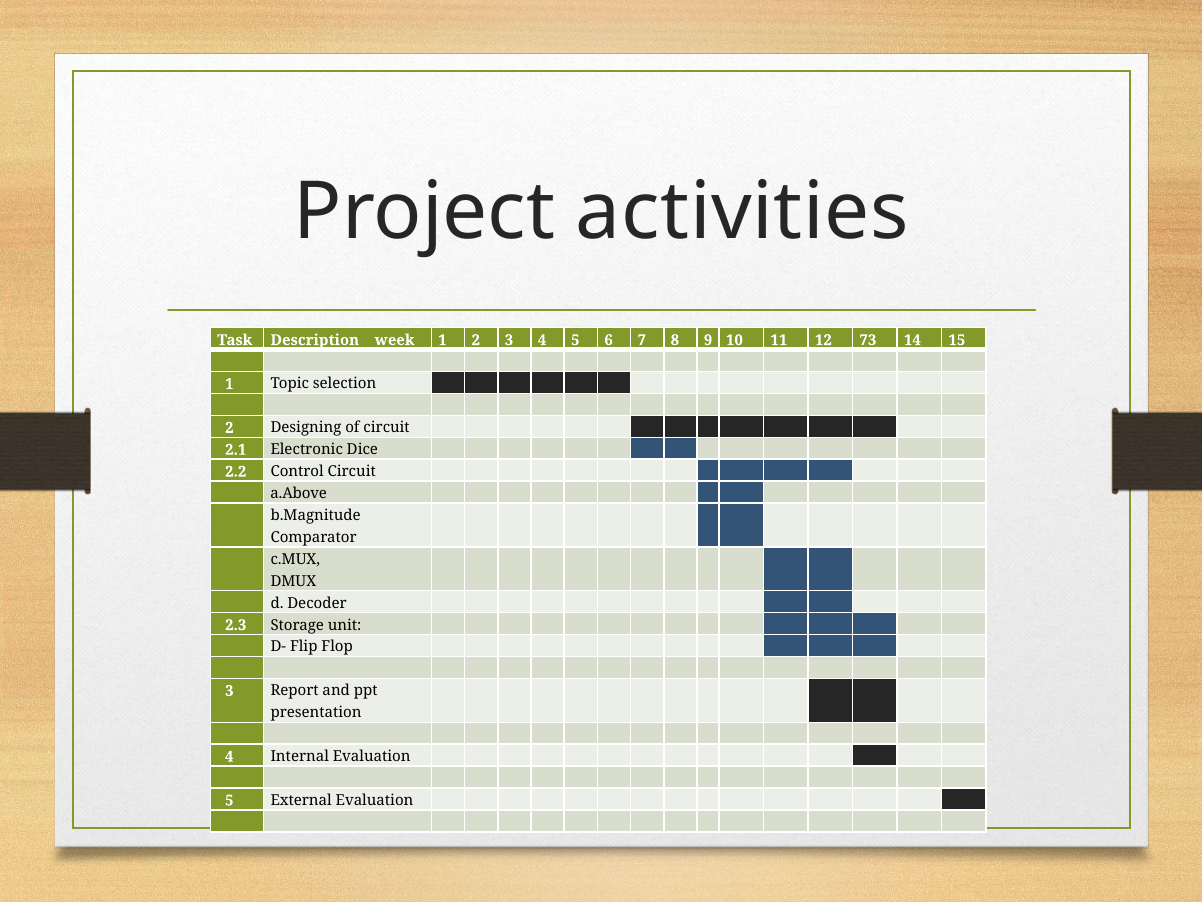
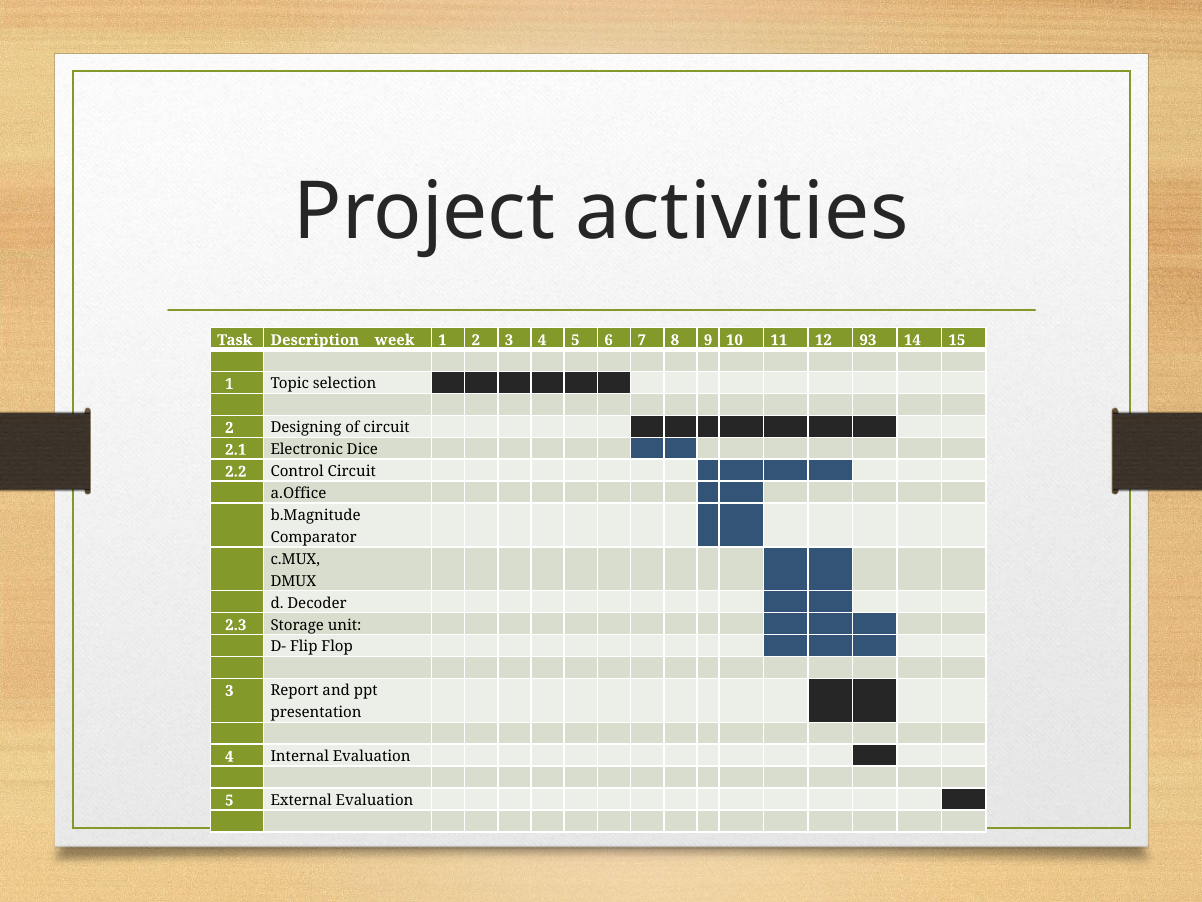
73: 73 -> 93 (868, 340)
a.Above: a.Above -> a.Office (298, 493)
